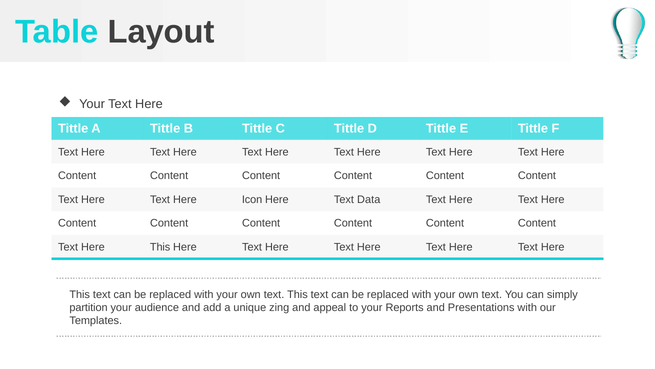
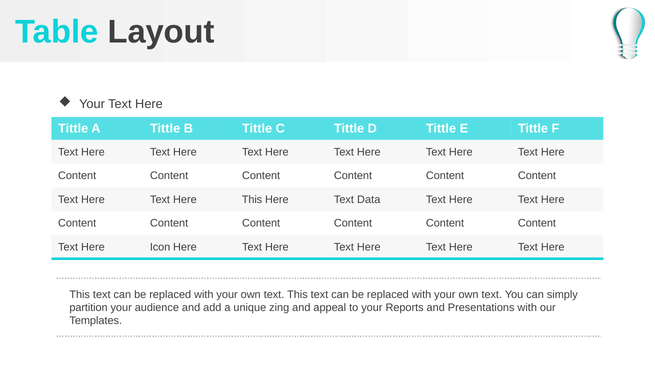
Icon: Icon -> This (252, 199)
This: This -> Icon (160, 247)
